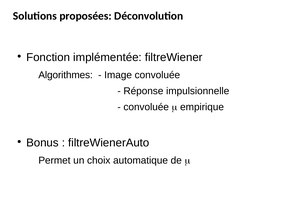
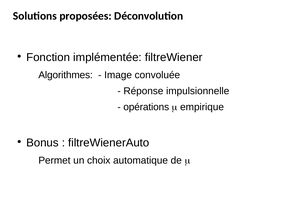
convoluée: convoluée -> opérations (146, 107)
